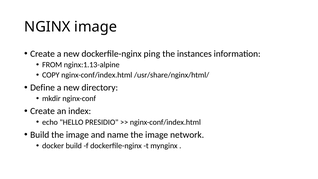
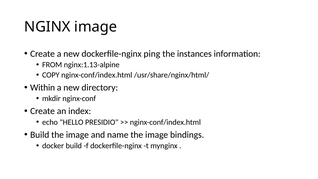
Define: Define -> Within (43, 88)
network: network -> bindings (187, 135)
